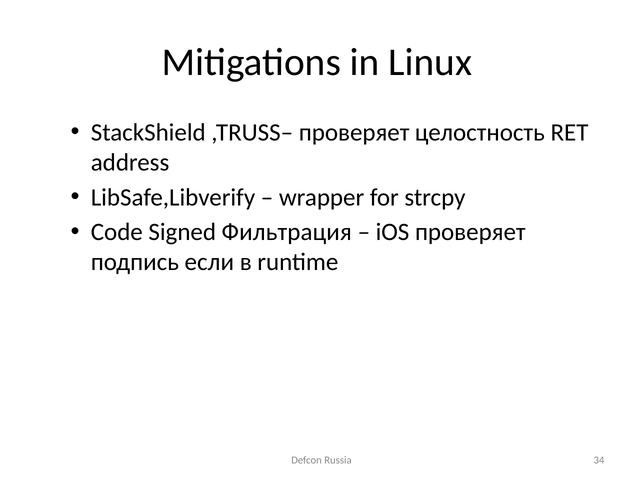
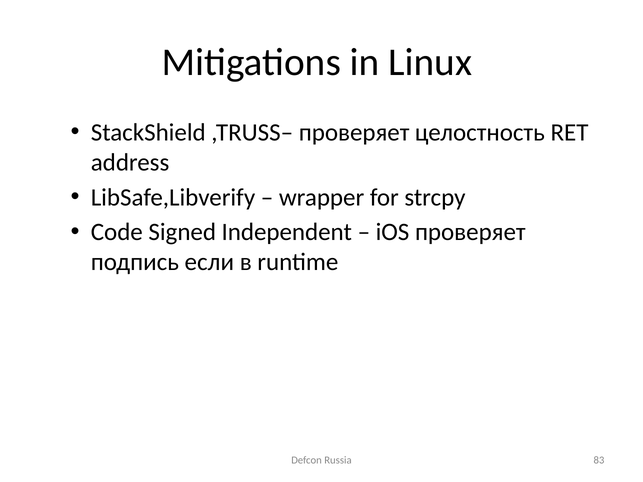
Фильтрация: Фильтрация -> Independent (287, 232)
34: 34 -> 83 (599, 460)
